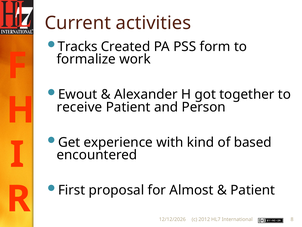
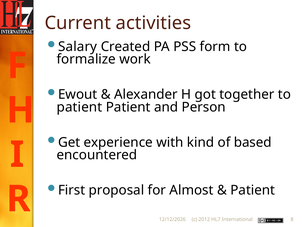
Tracks: Tracks -> Salary (78, 46)
receive: receive -> patient (79, 107)
